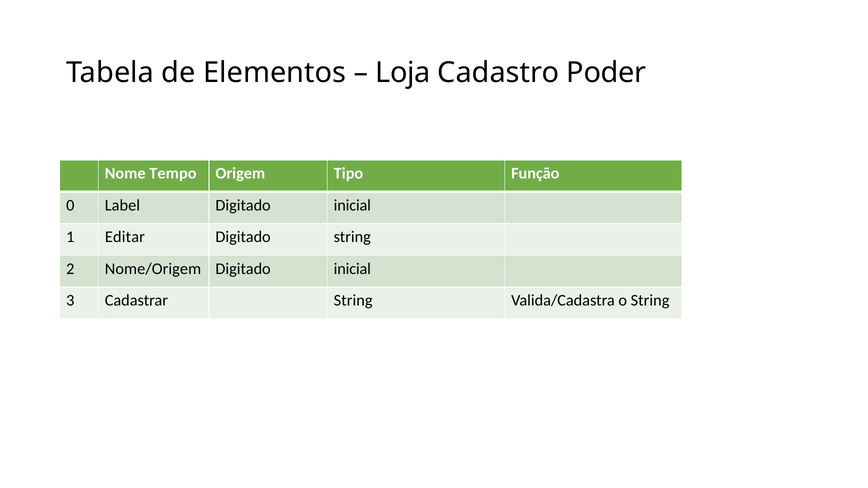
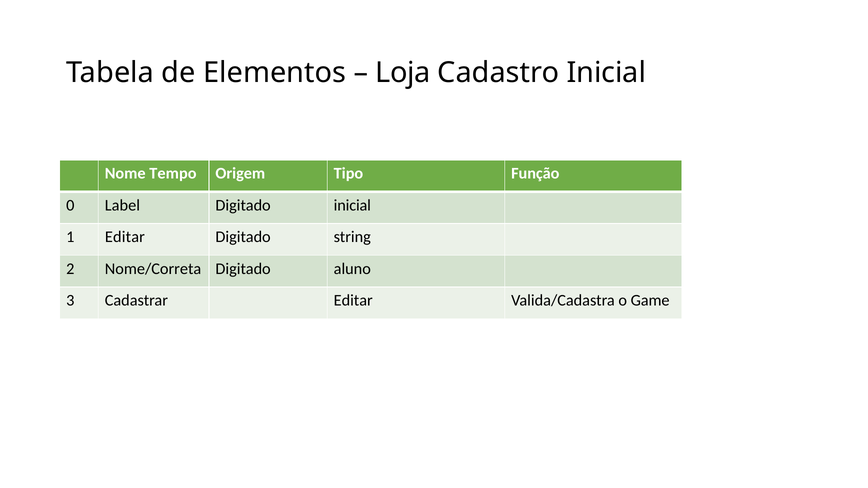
Cadastro Poder: Poder -> Inicial (606, 73)
Nome/Origem: Nome/Origem -> Nome/Correta (153, 269)
inicial: inicial -> aluno (352, 269)
Cadastrar String: String -> Editar (353, 301)
o String: String -> Game (650, 301)
